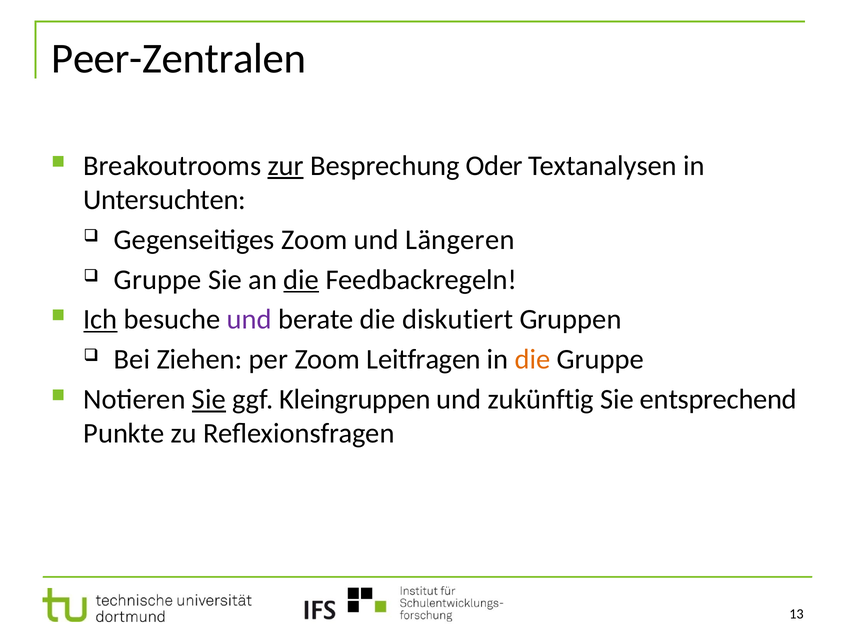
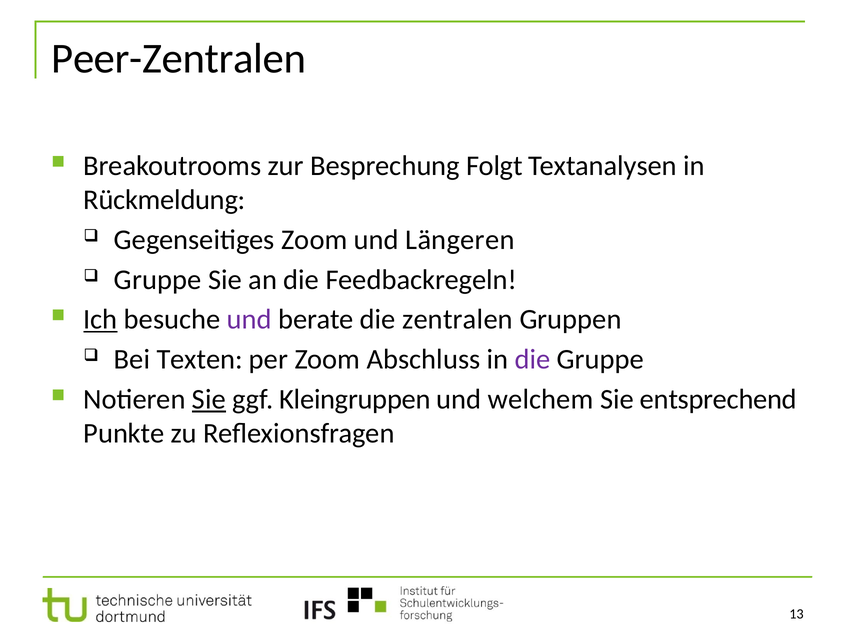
zur underline: present -> none (286, 166)
Oder: Oder -> Folgt (494, 166)
Untersuchten: Untersuchten -> Rückmeldung (164, 200)
die underline: present -> none (301, 280)
diskutiert: diskutiert -> zentralen (457, 320)
Ziehen: Ziehen -> Texten (200, 359)
Leitfragen: Leitfragen -> Abschluss (424, 359)
die colour: orange -> purple (533, 359)
zukünftig: zukünftig -> welchem (541, 399)
